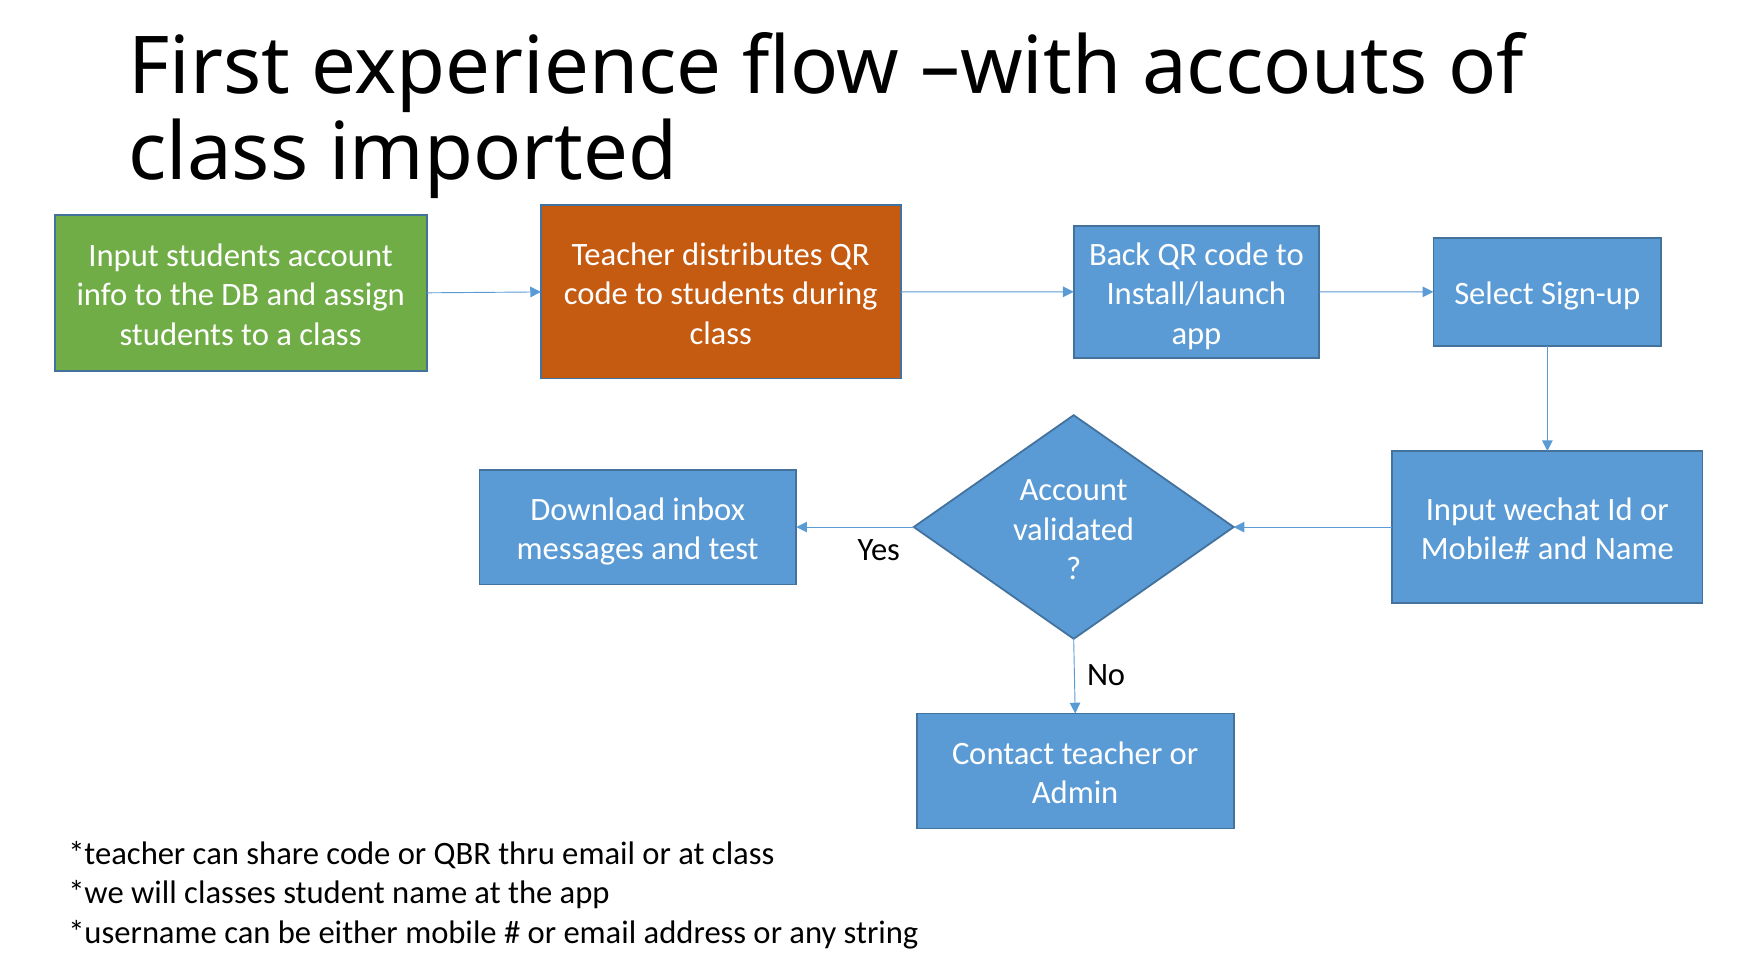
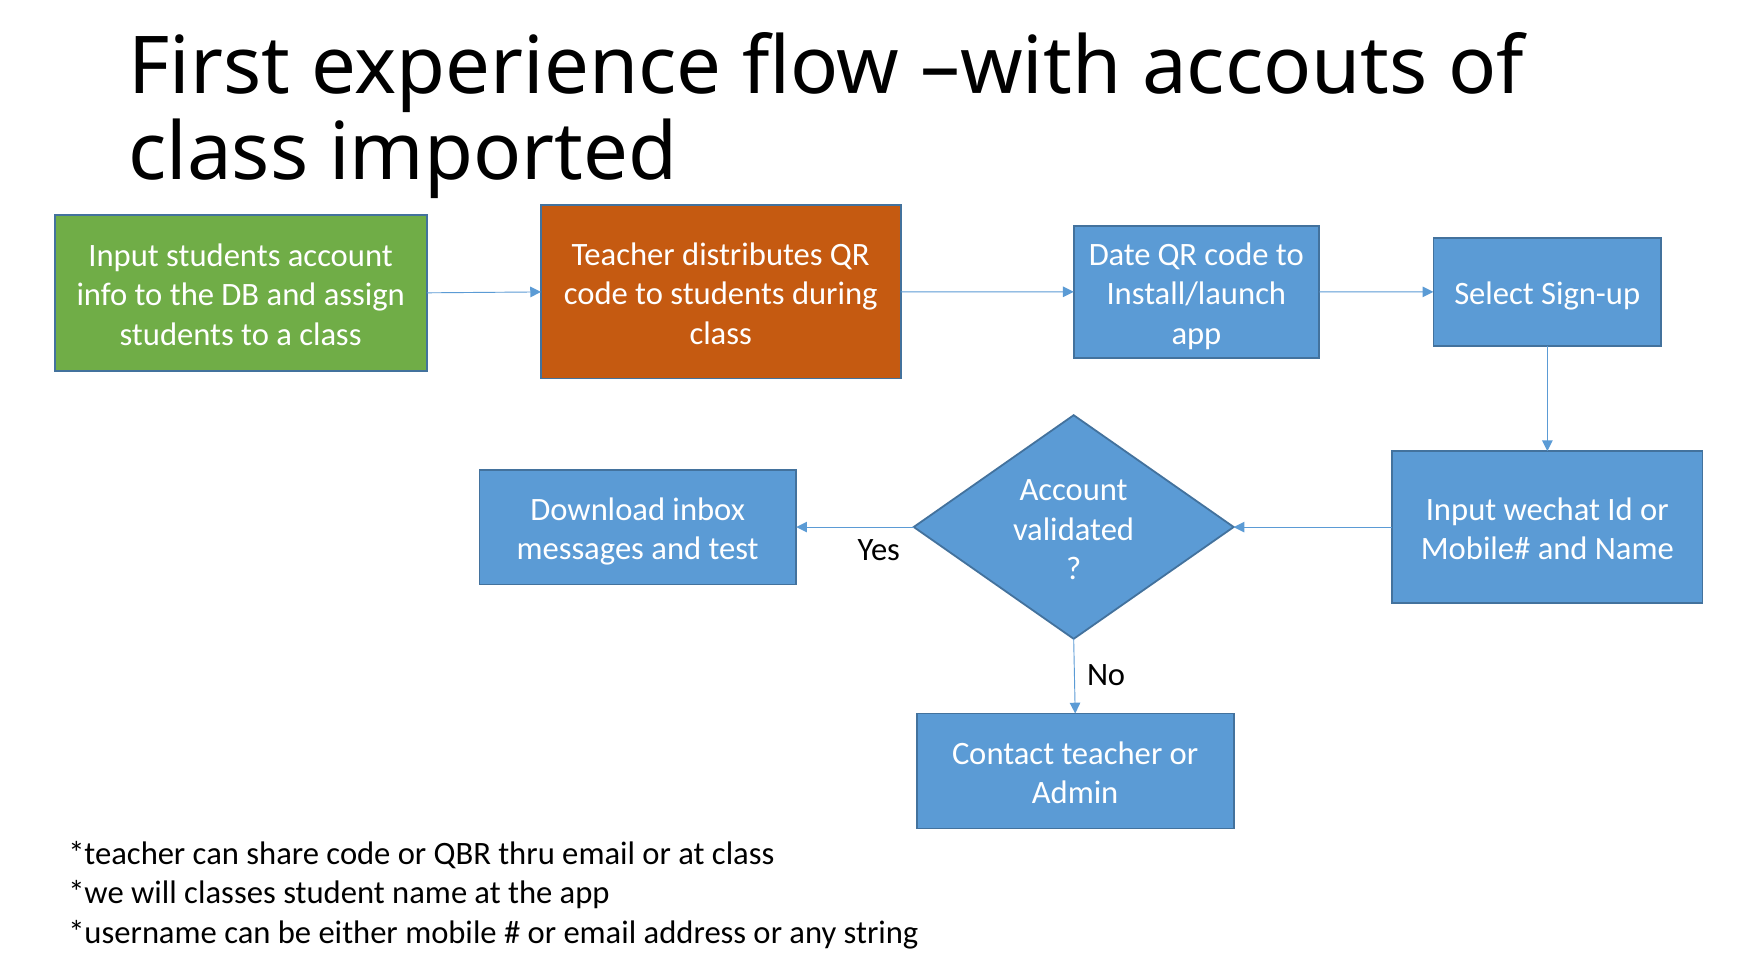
Back: Back -> Date (1120, 255)
